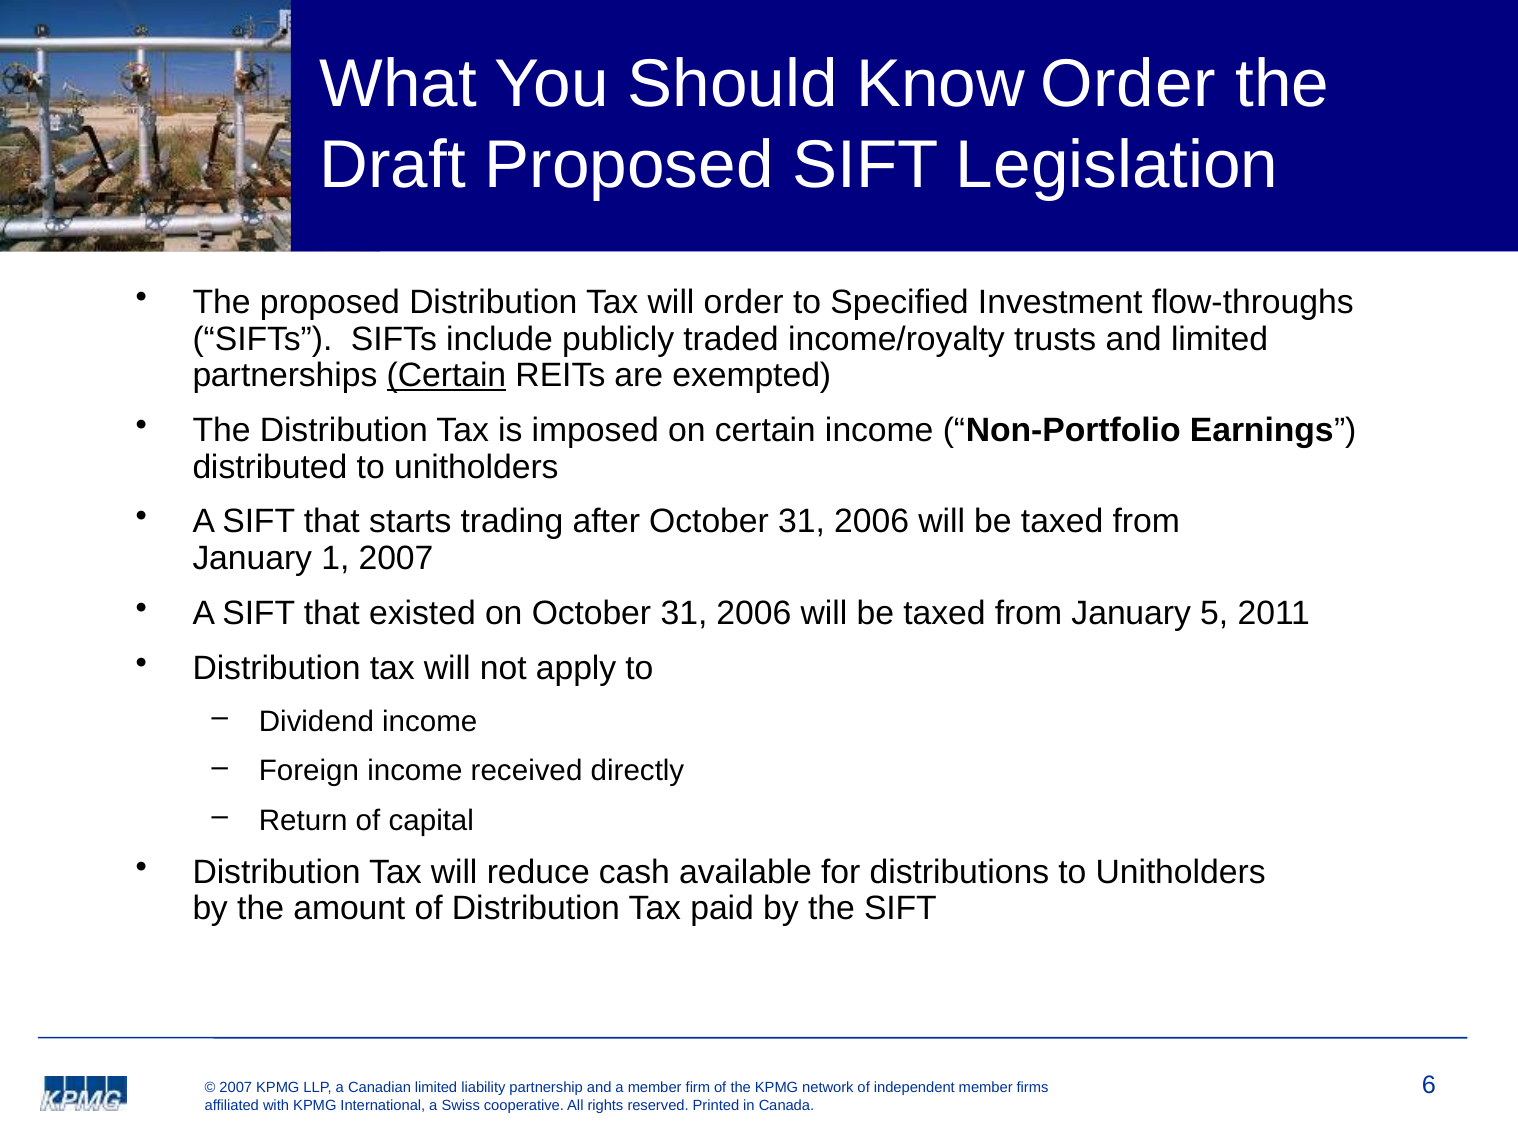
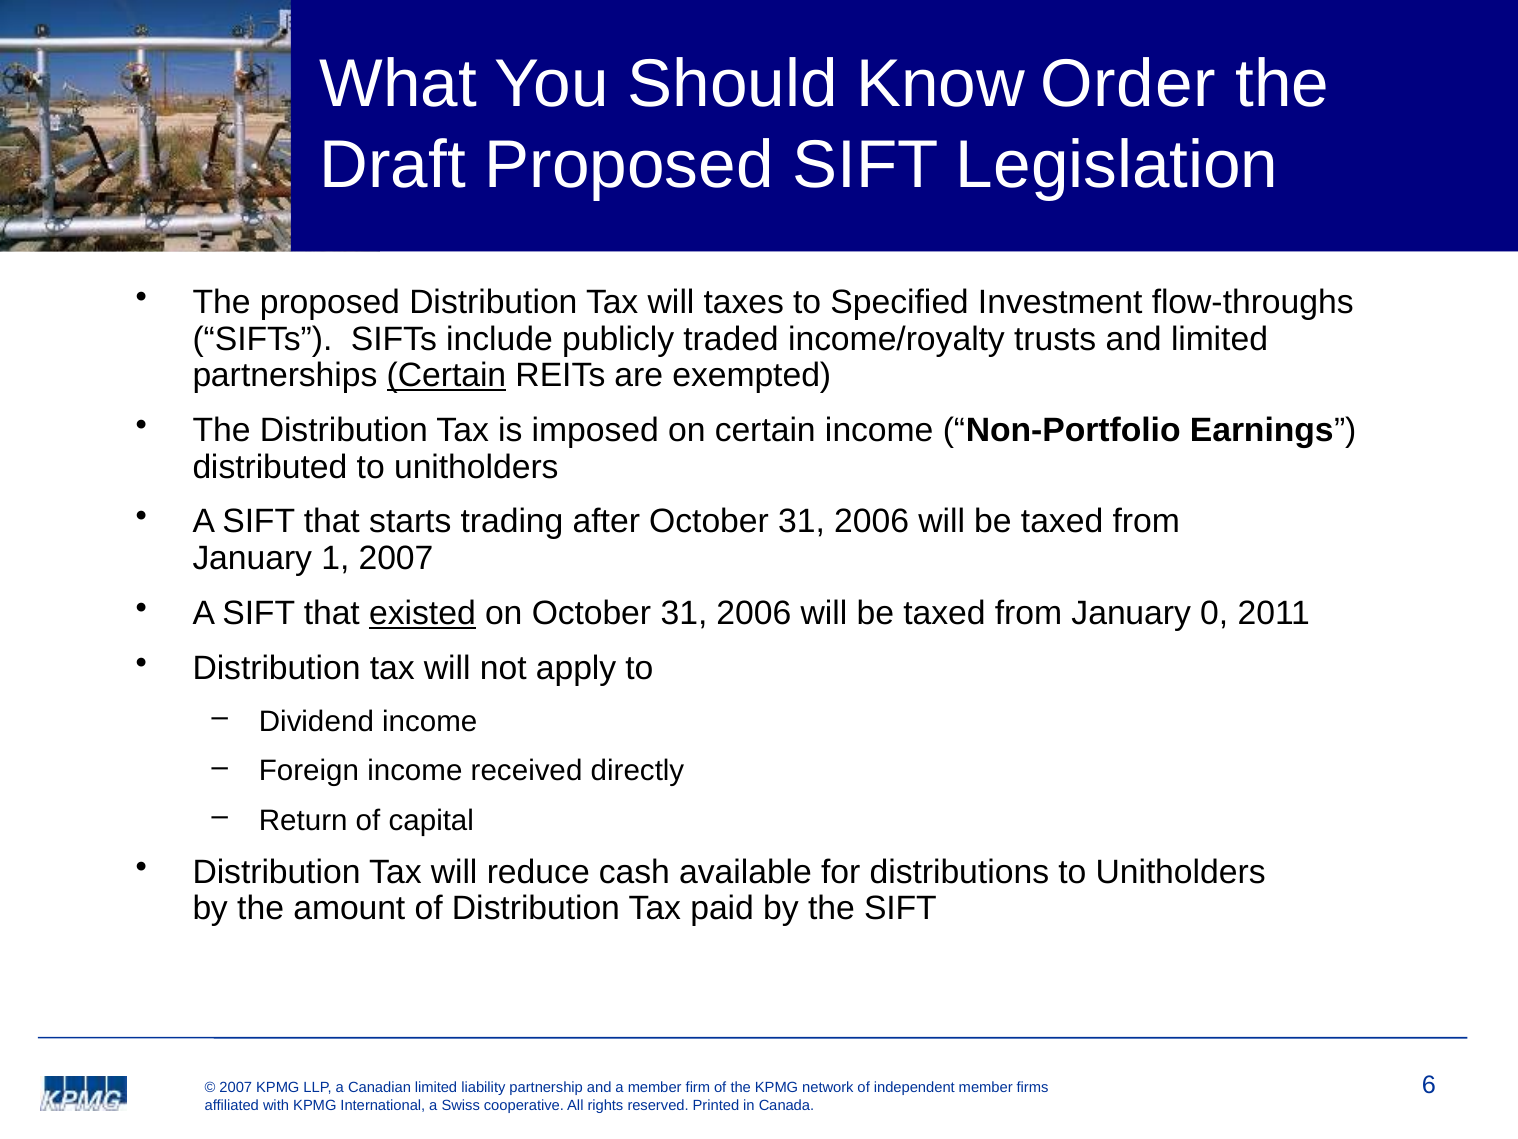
will order: order -> taxes (744, 303)
existed underline: none -> present (422, 613)
5: 5 -> 0 (1214, 613)
